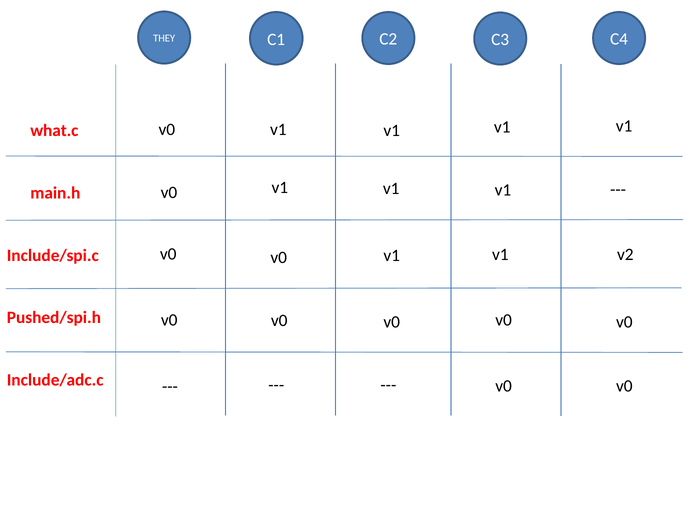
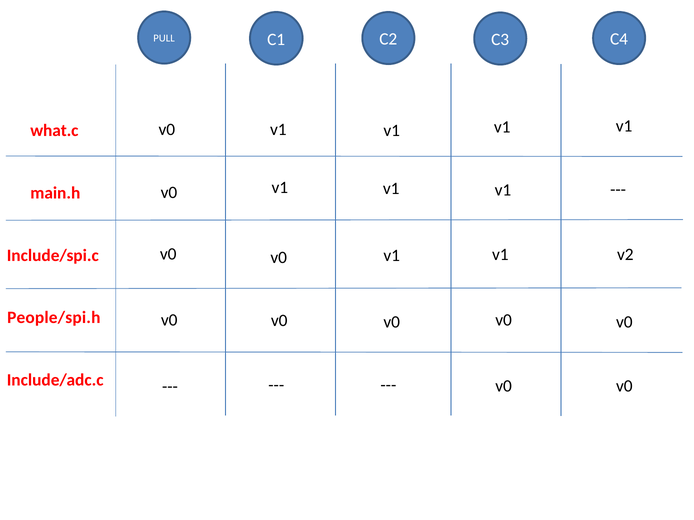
THEY: THEY -> PULL (164, 38)
Pushed/spi.h: Pushed/spi.h -> People/spi.h (54, 318)
